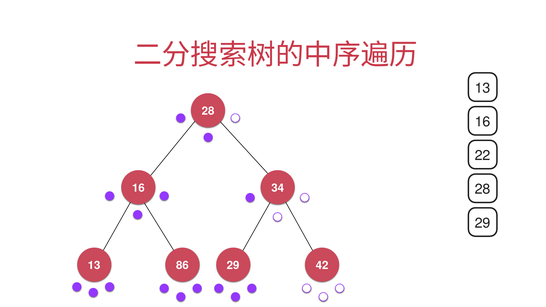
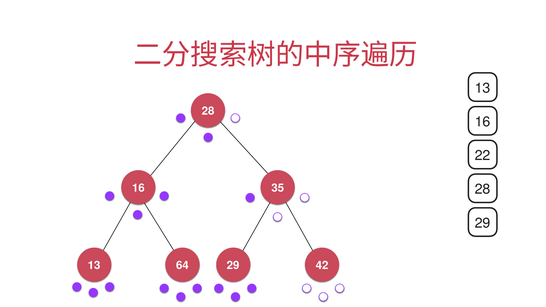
34: 34 -> 35 (278, 188)
86: 86 -> 64 (182, 266)
